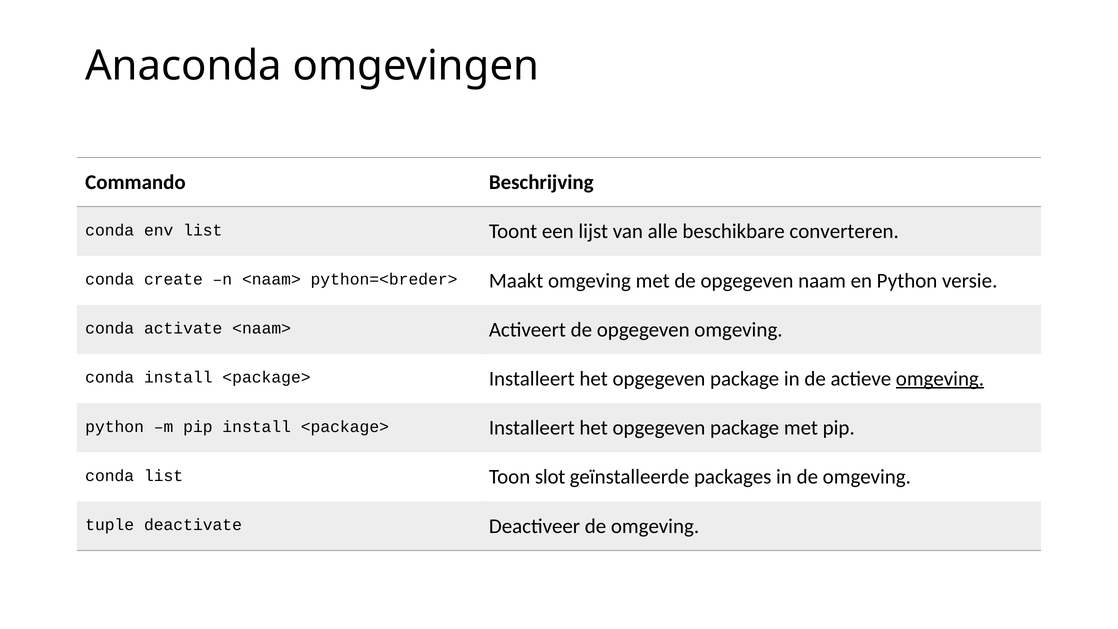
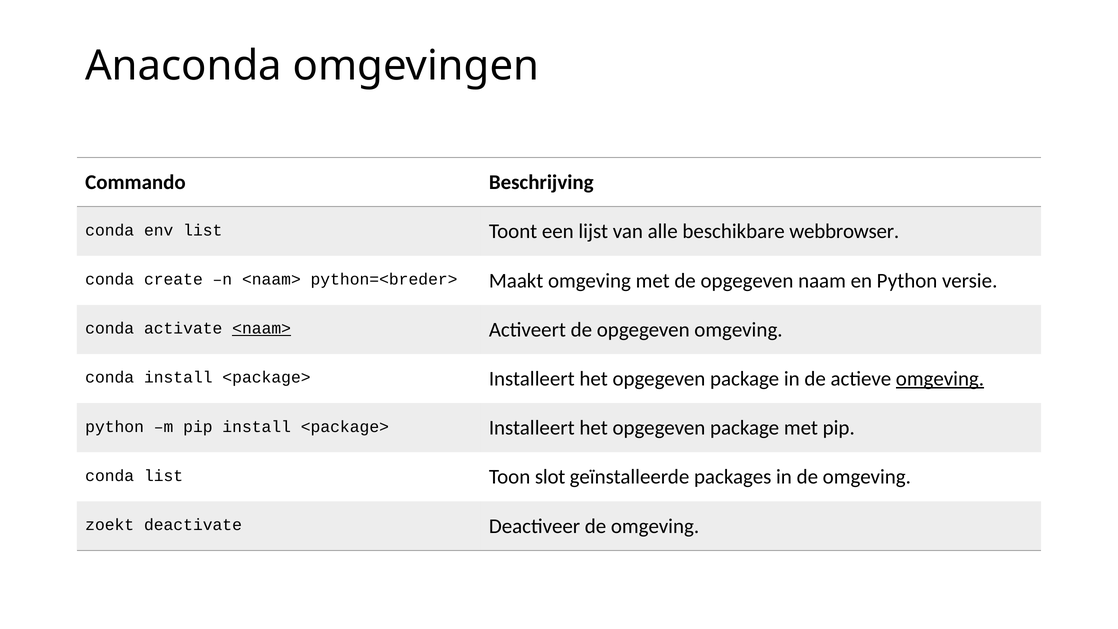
converteren: converteren -> webbrowser (844, 231)
<naam> underline: none -> present (262, 328)
tuple: tuple -> zoekt (110, 525)
